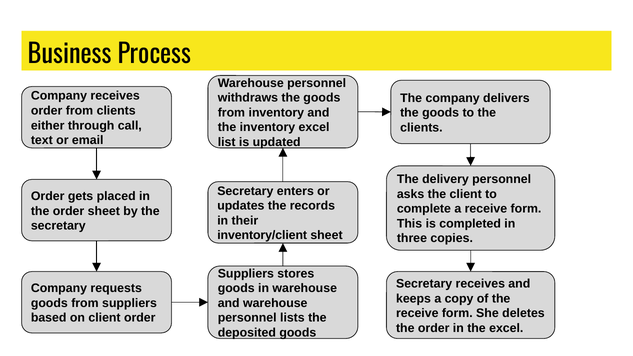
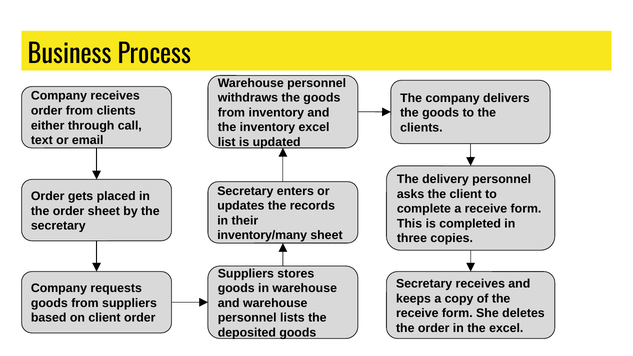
inventory/client: inventory/client -> inventory/many (262, 235)
